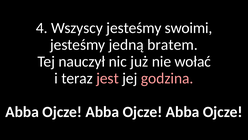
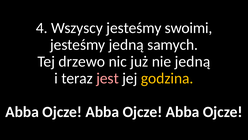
bratem: bratem -> samych (173, 45)
nauczył: nauczył -> drzewo (82, 61)
nie wołać: wołać -> jedną (193, 61)
godzina colour: pink -> yellow (167, 78)
